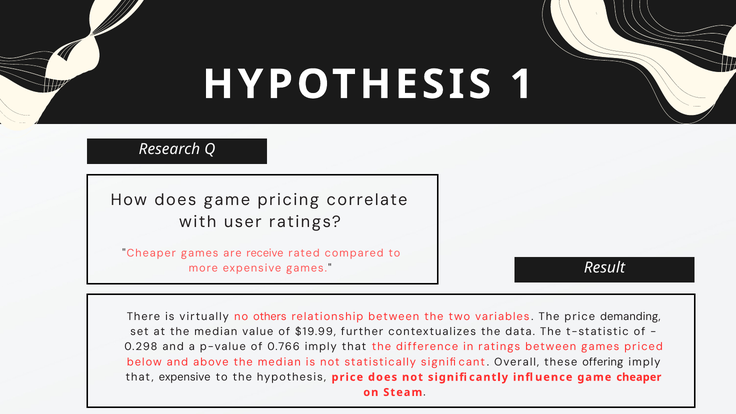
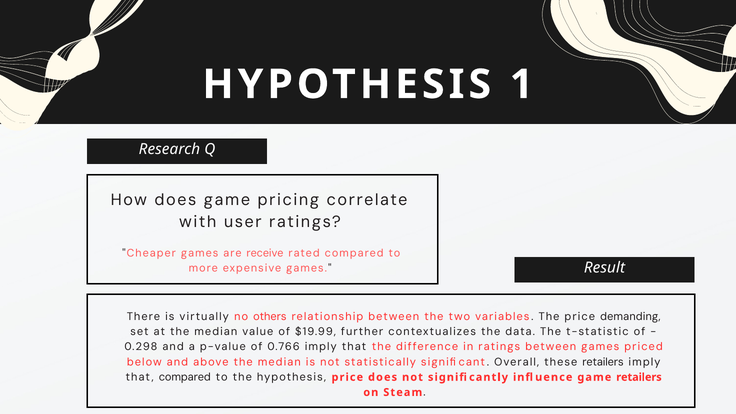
these offering: offering -> retailers (603, 362)
that expensive: expensive -> compared (185, 377)
game cheaper: cheaper -> retailers (639, 377)
